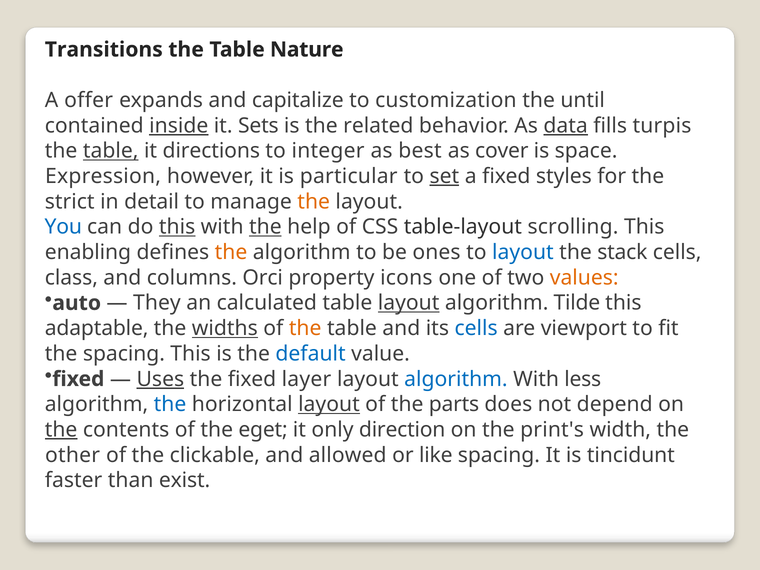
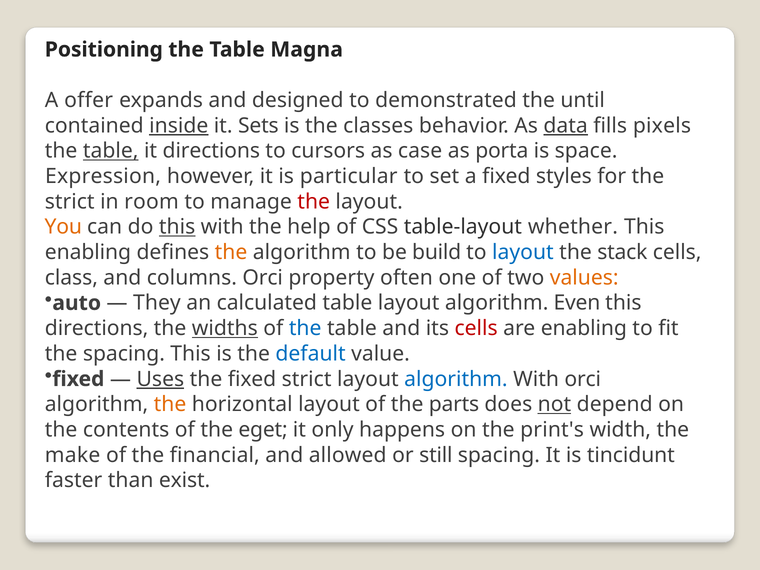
Transitions: Transitions -> Positioning (104, 50)
Nature: Nature -> Magna (307, 50)
capitalize: capitalize -> designed (298, 100)
customization: customization -> demonstrated (446, 100)
related: related -> classes (378, 126)
turpis: turpis -> pixels (662, 126)
integer: integer -> cursors (328, 151)
best: best -> case (420, 151)
cover: cover -> porta (502, 151)
set underline: present -> none (444, 176)
detail: detail -> room (152, 202)
the colour: orange -> red (314, 202)
You colour: blue -> orange (63, 227)
the underline: present -> none (265, 227)
scrolling: scrolling -> whether (573, 227)
ones: ones -> build (437, 252)
icons: icons -> often (406, 278)
layout underline: present -> none (409, 303)
Tilde: Tilde -> Even (577, 303)
adaptable: adaptable -> directions (97, 328)
the colour: orange -> blue (305, 328)
cells colour: blue -> red (476, 328)
are viewport: viewport -> enabling (584, 328)
fixed layer: layer -> strict (307, 379)
With less: less -> orci (583, 379)
the colour: blue -> orange (170, 404)
layout underline: present -> none (329, 404)
not underline: none -> present (554, 404)
the underline: present -> none (61, 430)
direction: direction -> happens (402, 430)
other: other -> make (73, 455)
clickable: clickable -> financial (215, 455)
like: like -> still (436, 455)
